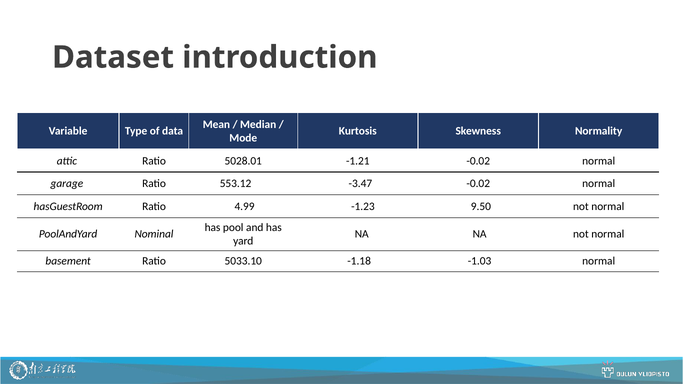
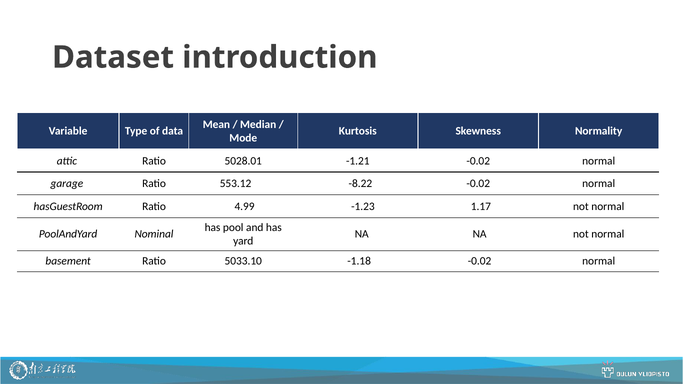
-3.47: -3.47 -> -8.22 (360, 184)
9.50: 9.50 -> 1.17 (481, 206)
-1.18 -1.03: -1.03 -> -0.02 (480, 261)
